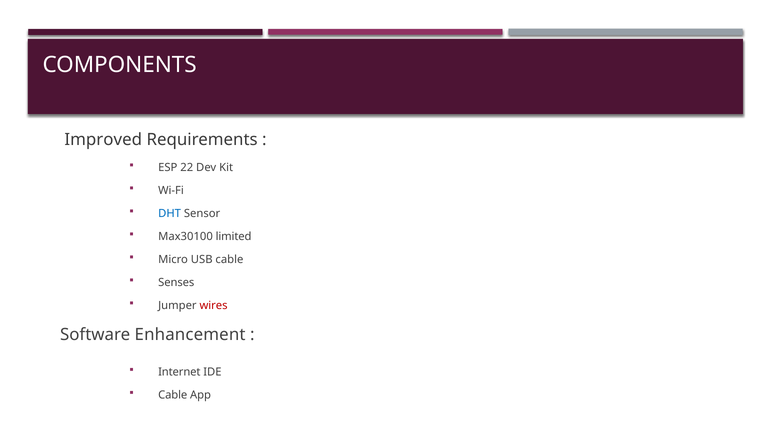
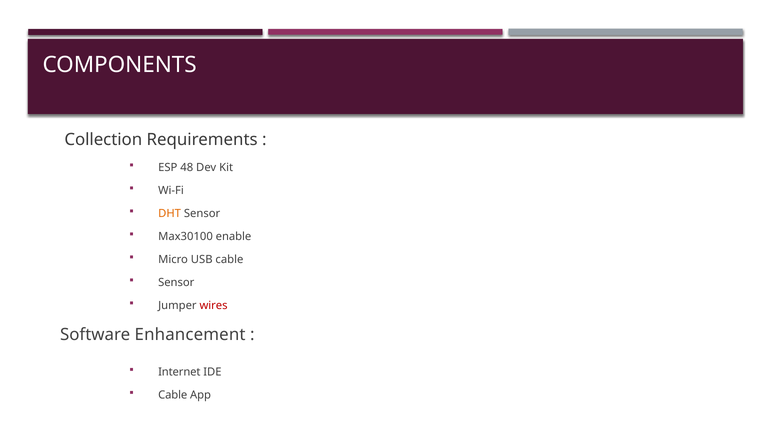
Improved: Improved -> Collection (103, 139)
22: 22 -> 48 (187, 167)
DHT colour: blue -> orange (170, 213)
limited: limited -> enable (234, 236)
Senses: Senses -> Sensor (176, 282)
